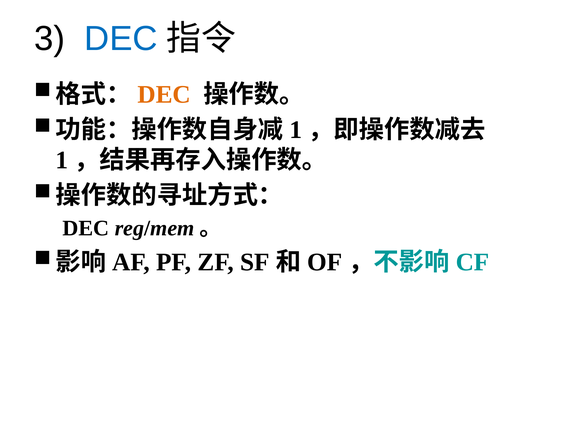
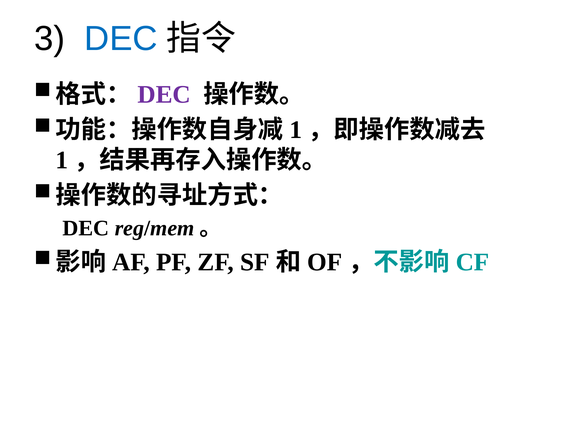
DEC colour: orange -> purple (164, 94)
